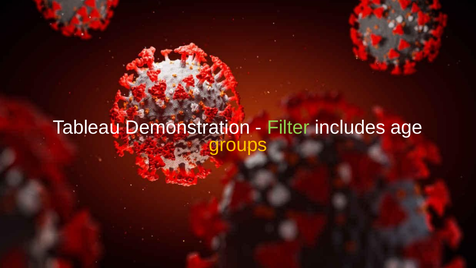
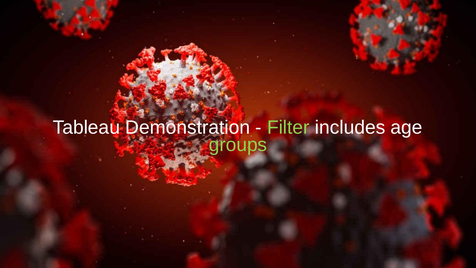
groups colour: yellow -> light green (238, 145)
